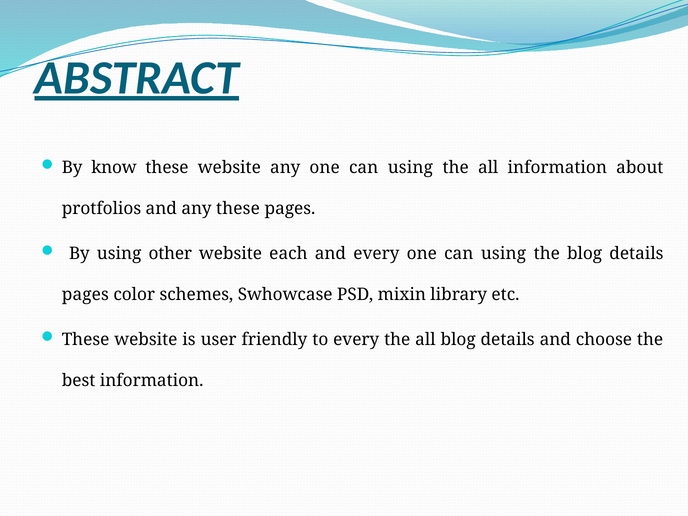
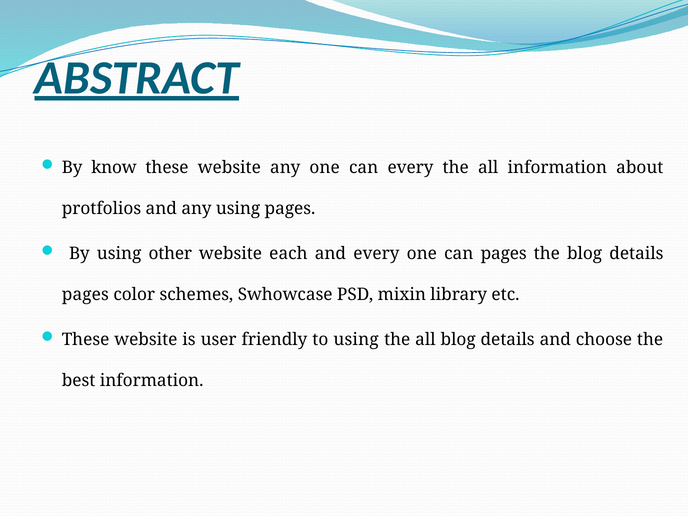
any one can using: using -> every (410, 167)
any these: these -> using (238, 209)
every one can using: using -> pages (504, 253)
to every: every -> using (356, 339)
